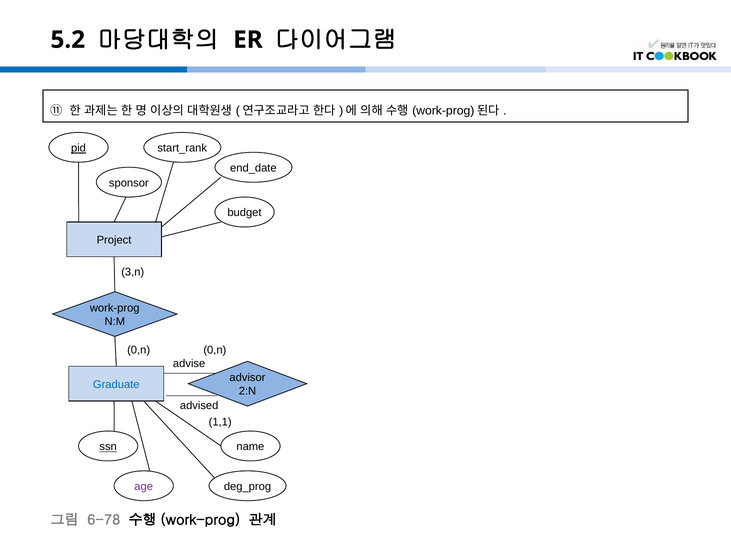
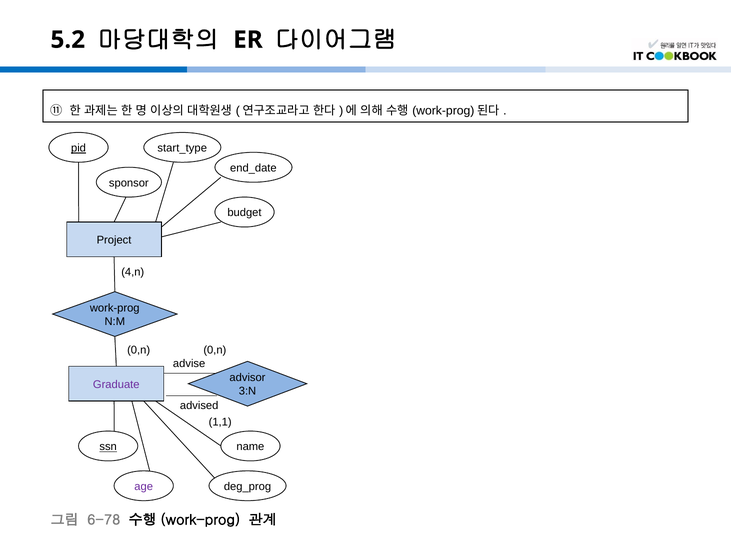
start_rank: start_rank -> start_type (182, 148)
3,n: 3,n -> 4,n (133, 272)
Graduate colour: blue -> purple (116, 385)
2:N: 2:N -> 3:N (247, 391)
